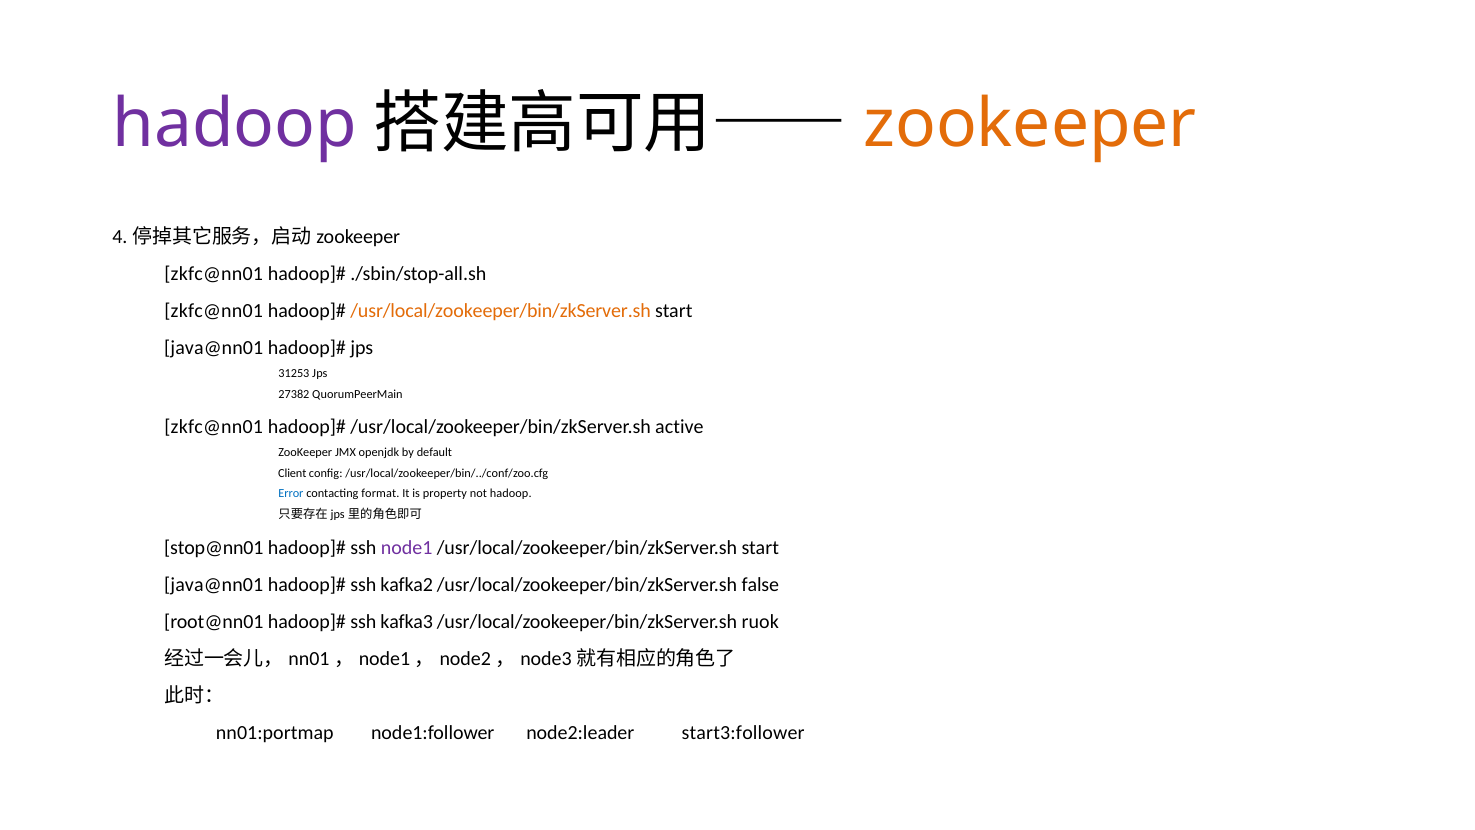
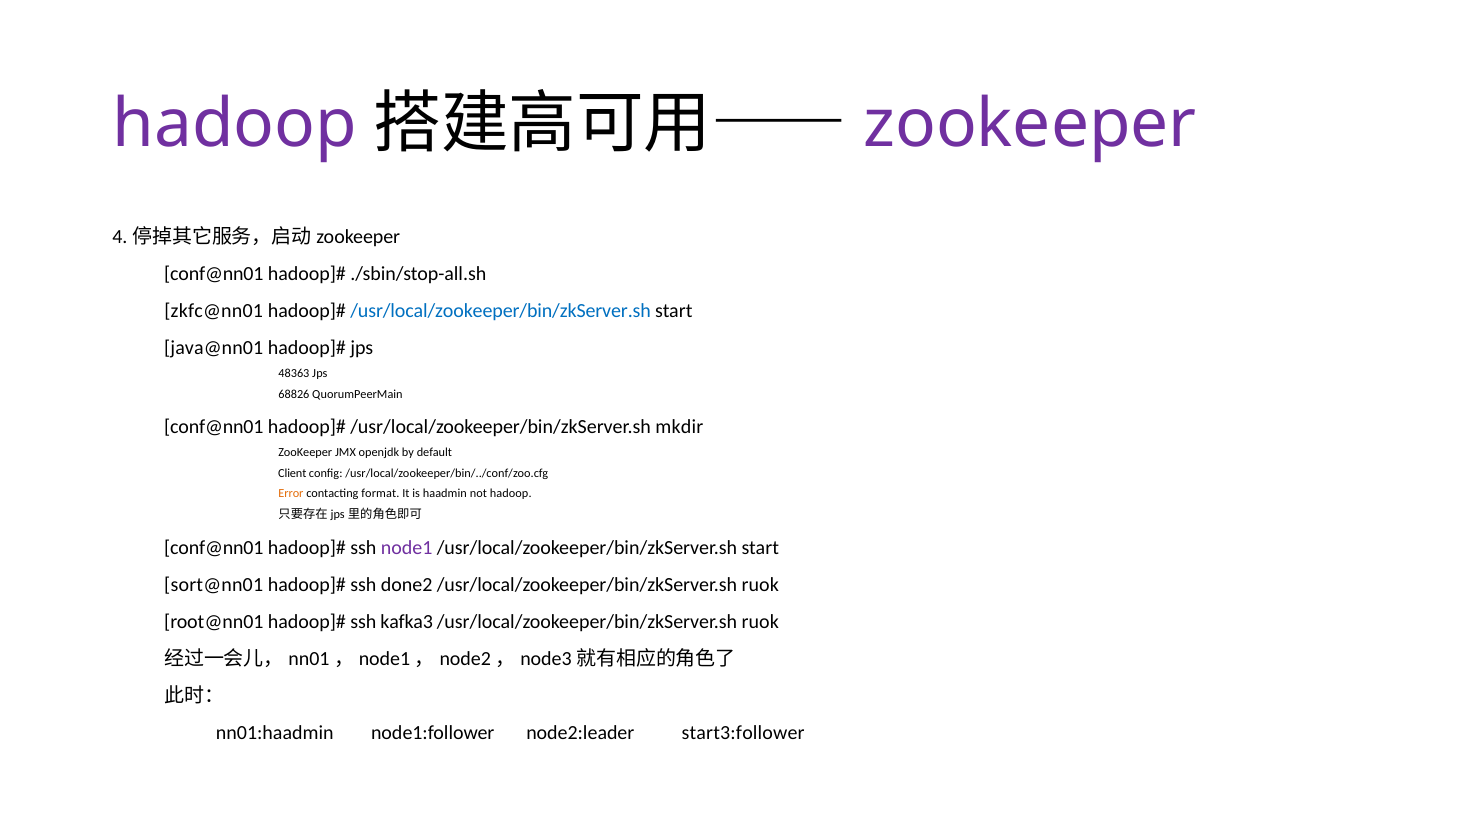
zookeeper colour: orange -> purple (1030, 124)
zkfc@nn01: zkfc@nn01 -> conf@nn01 (214, 274)
/usr/local/zookeeper/bin/zkServer.sh colour: orange -> blue (501, 311)
31253: 31253 -> 48363 (294, 373)
27382: 27382 -> 68826 (294, 394)
zkfc@nn01: zkfc@nn01 -> conf@nn01 (214, 427)
active: active -> mkdir (679, 427)
Error colour: blue -> orange (291, 494)
property: property -> haadmin (445, 494)
stop@nn01: stop@nn01 -> conf@nn01 (214, 547)
java@nn01: java@nn01 -> sort@nn01 (214, 584)
kafka2: kafka2 -> done2 (407, 584)
false: false -> ruok (760, 584)
nn01:portmap: nn01:portmap -> nn01:haadmin (275, 732)
